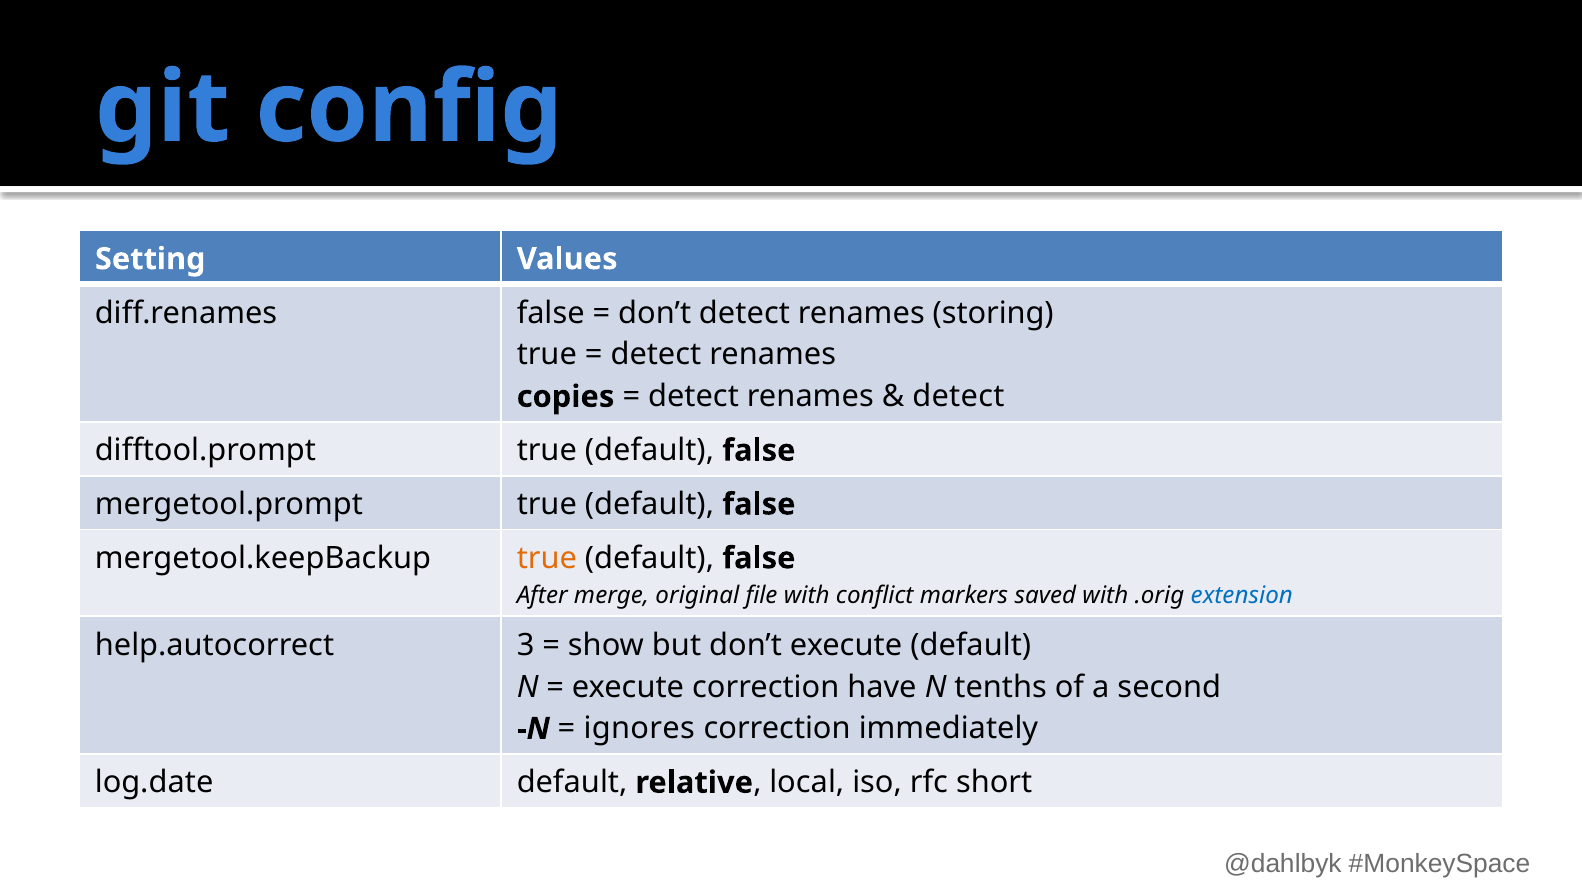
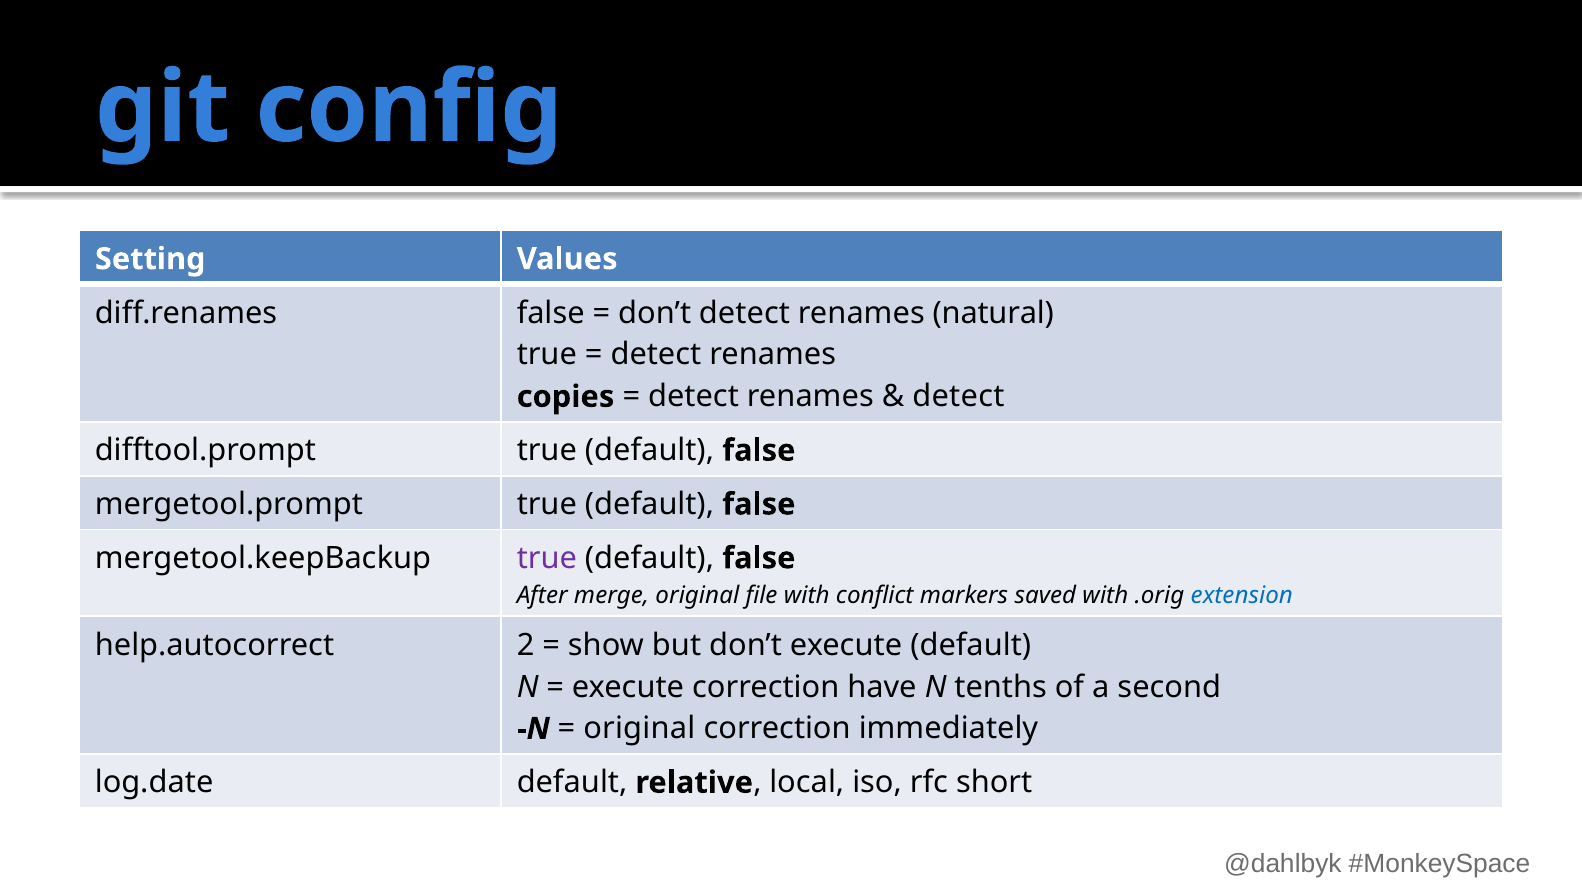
storing: storing -> natural (993, 313)
true colour: orange -> purple (547, 558)
3: 3 -> 2 (526, 645)
ignores: ignores -> original (639, 729)
